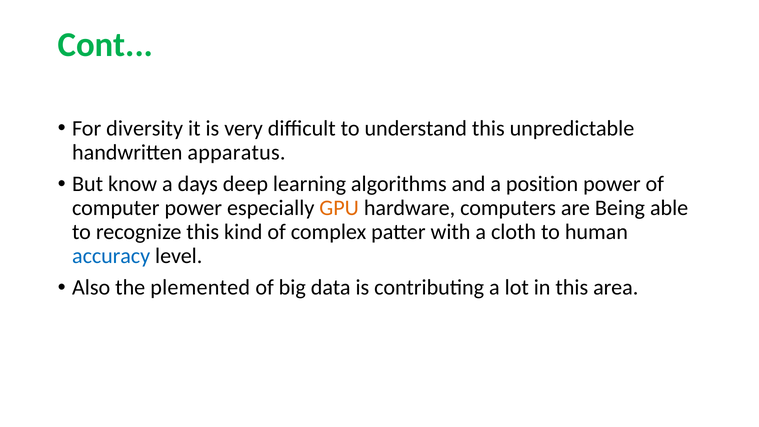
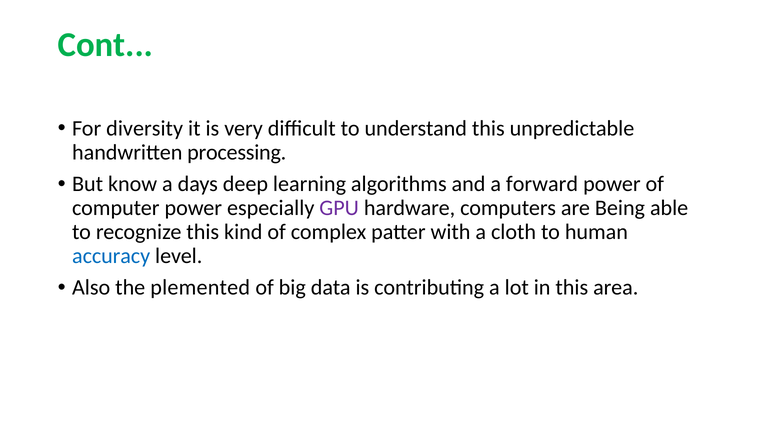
apparatus: apparatus -> processing (237, 152)
position: position -> forward (542, 184)
GPU colour: orange -> purple (339, 208)
